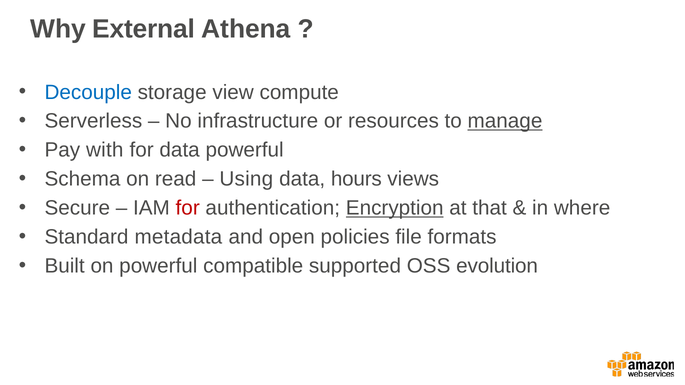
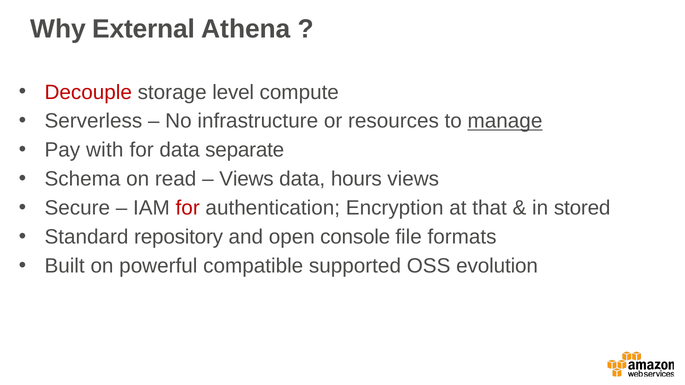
Decouple colour: blue -> red (88, 92)
view: view -> level (233, 92)
data powerful: powerful -> separate (245, 150)
Using: Using -> Views (246, 179)
Encryption underline: present -> none (395, 208)
where: where -> stored (582, 208)
metadata: metadata -> repository (179, 237)
policies: policies -> console (355, 237)
